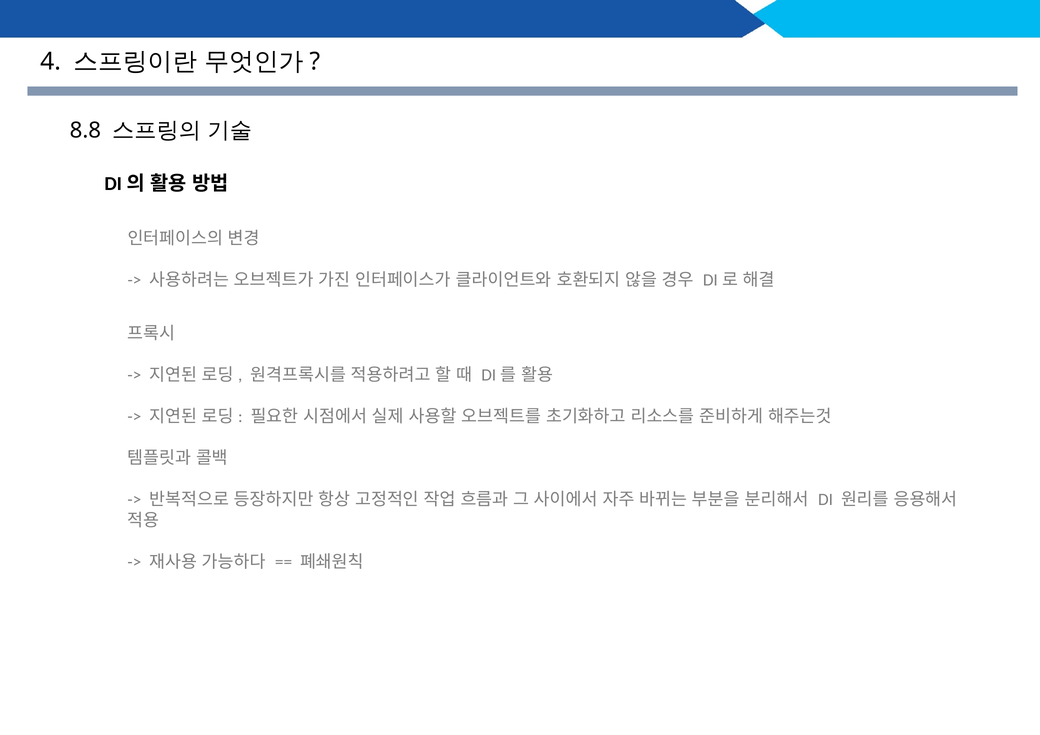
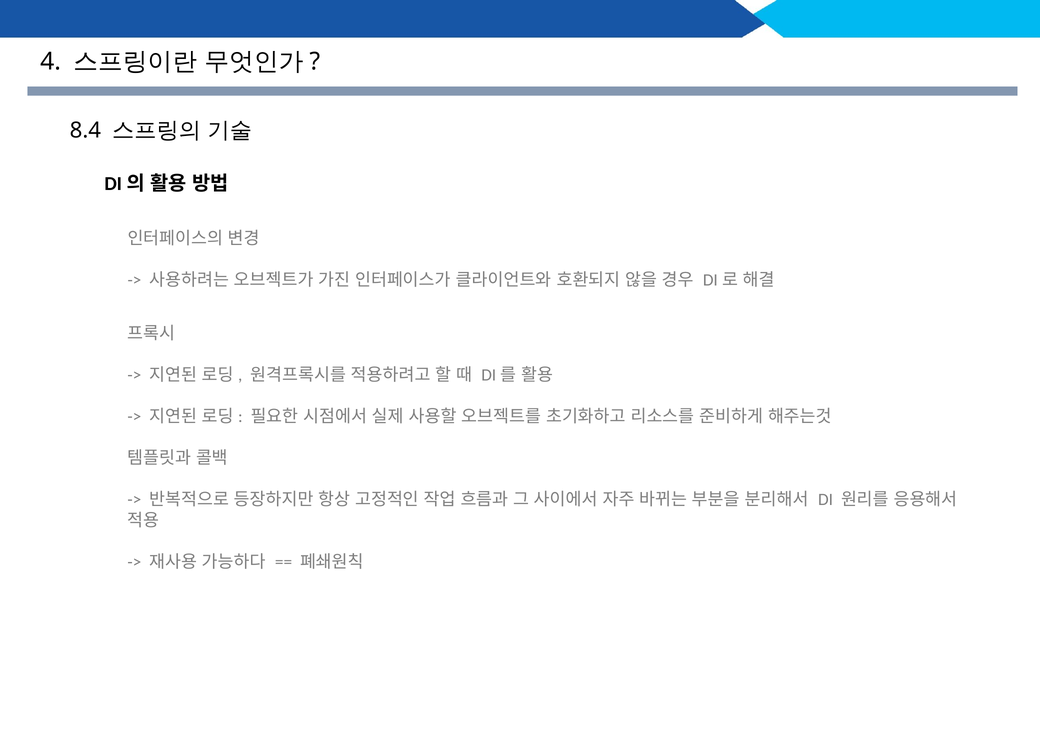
8.8: 8.8 -> 8.4 (85, 130)
